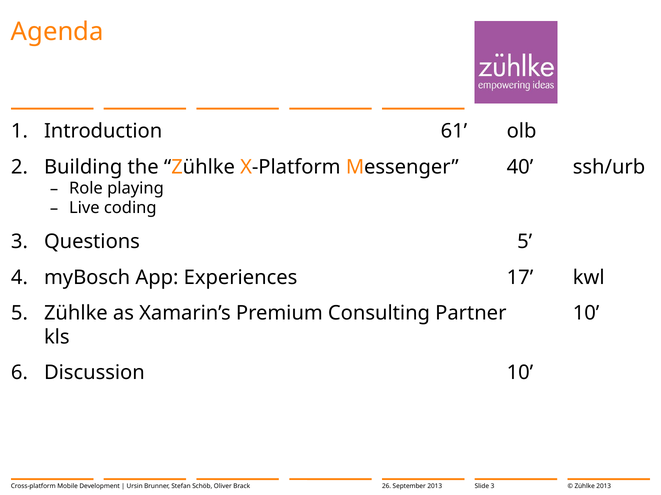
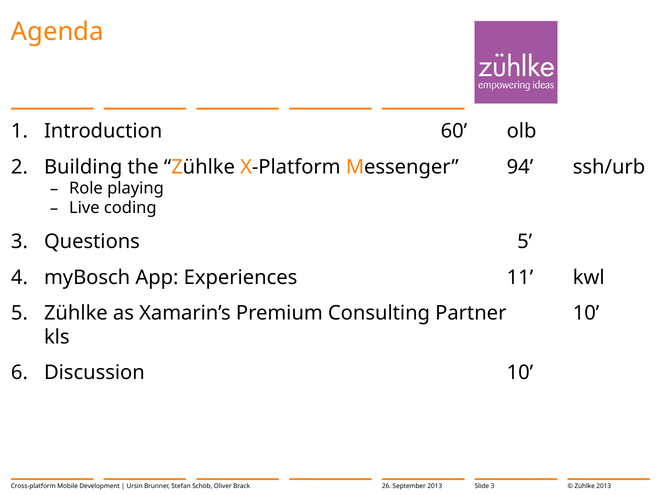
61: 61 -> 60 (454, 131)
40: 40 -> 94 (520, 167)
17: 17 -> 11 (520, 278)
